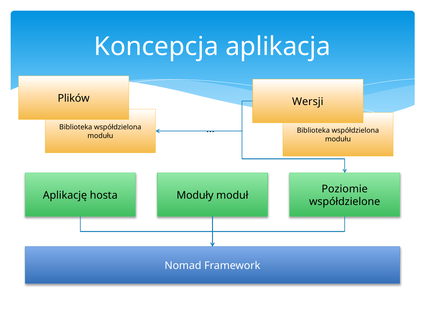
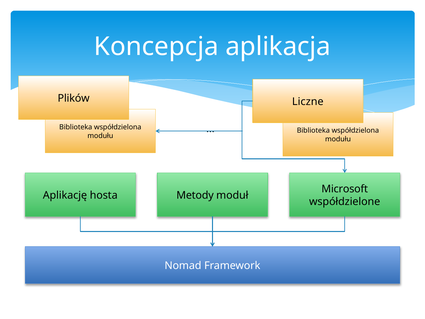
Wersji: Wersji -> Liczne (308, 102)
Poziomie: Poziomie -> Microsoft (345, 189)
Moduły: Moduły -> Metody (195, 195)
